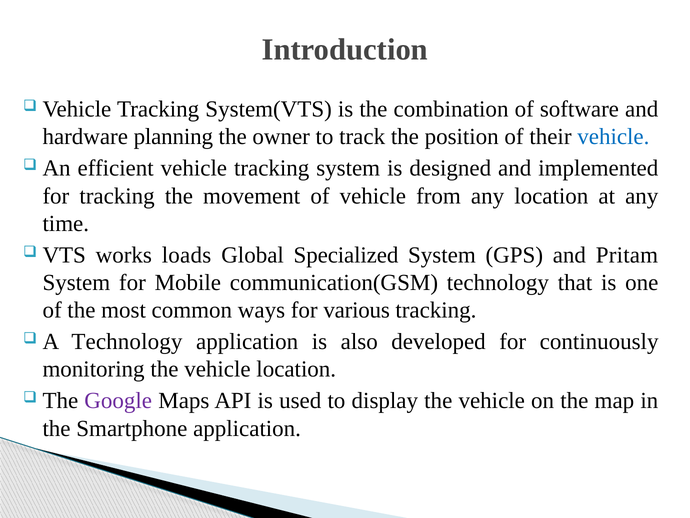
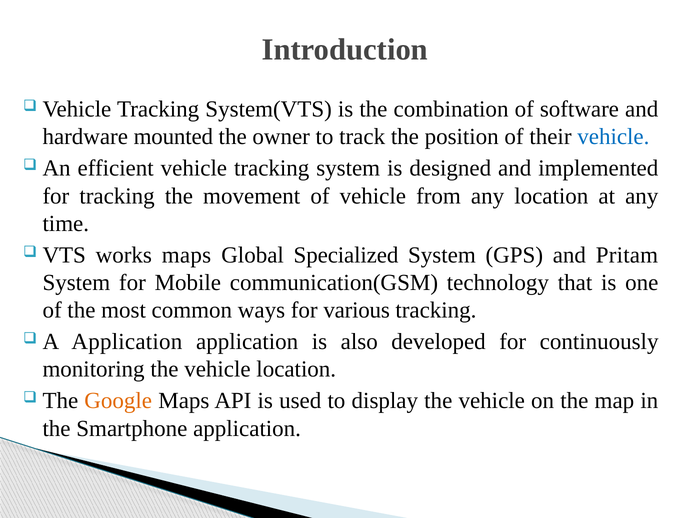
planning: planning -> mounted (173, 137)
works loads: loads -> maps (186, 255)
A Technology: Technology -> Application (127, 341)
Google colour: purple -> orange (118, 400)
